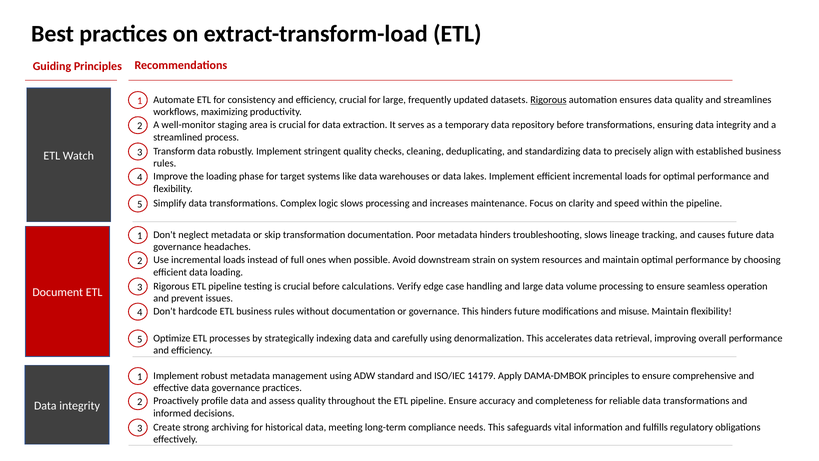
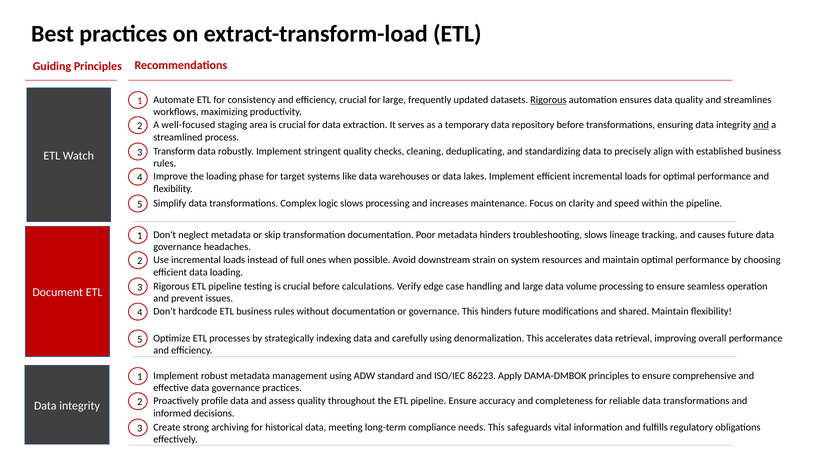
well-monitor: well-monitor -> well-focused (188, 125)
and underline: none -> present (761, 125)
misuse: misuse -> shared (634, 311)
14179: 14179 -> 86223 (482, 376)
